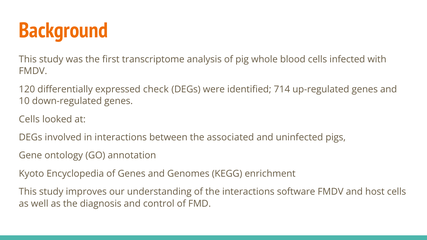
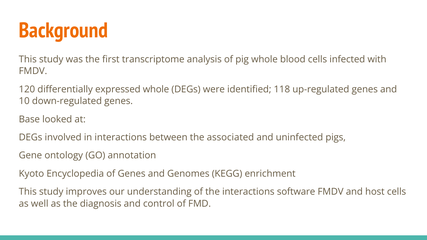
expressed check: check -> whole (156, 89)
714: 714 -> 118 (282, 89)
Cells: Cells -> Base (29, 119)
